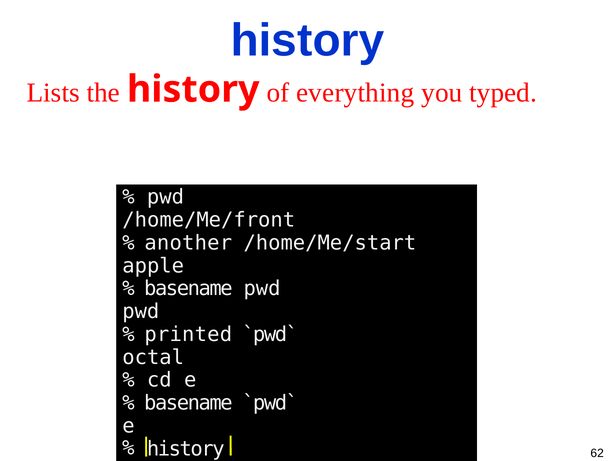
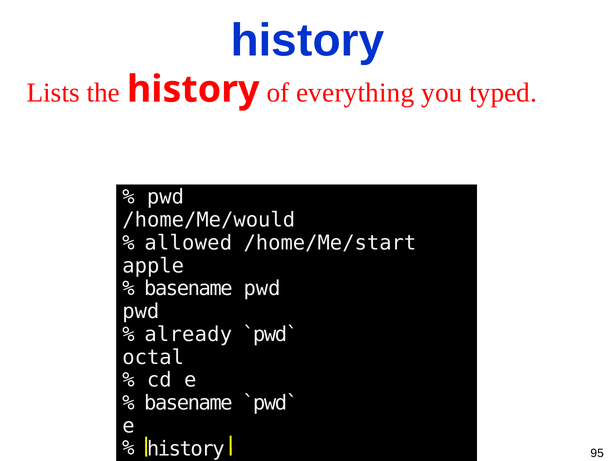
/home/Me/front: /home/Me/front -> /home/Me/would (209, 220)
another: another -> allowed (188, 243)
printed: printed -> already (188, 335)
62: 62 -> 95 (597, 453)
